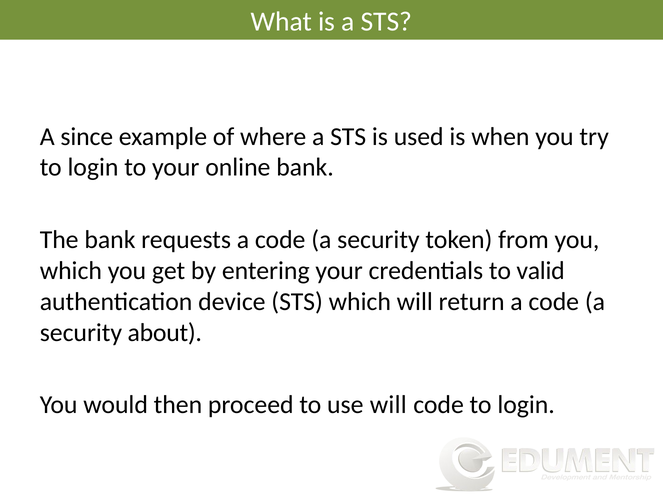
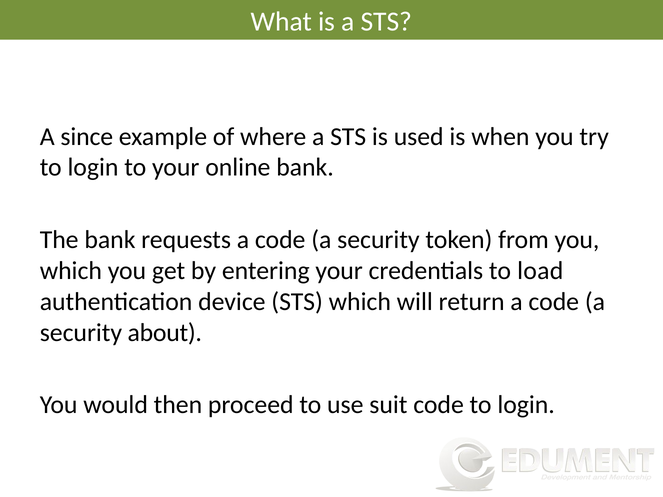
valid: valid -> load (540, 271)
use will: will -> suit (388, 405)
